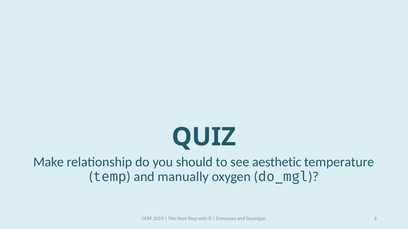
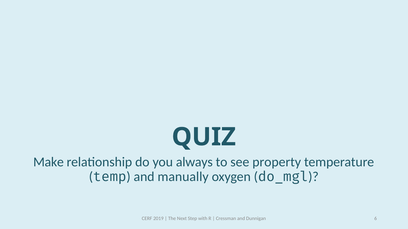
should: should -> always (194, 162)
aesthetic: aesthetic -> property (277, 162)
